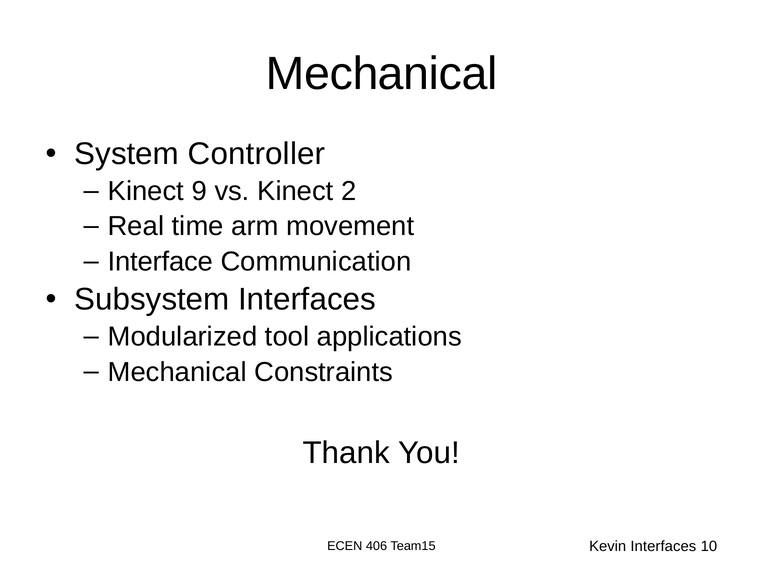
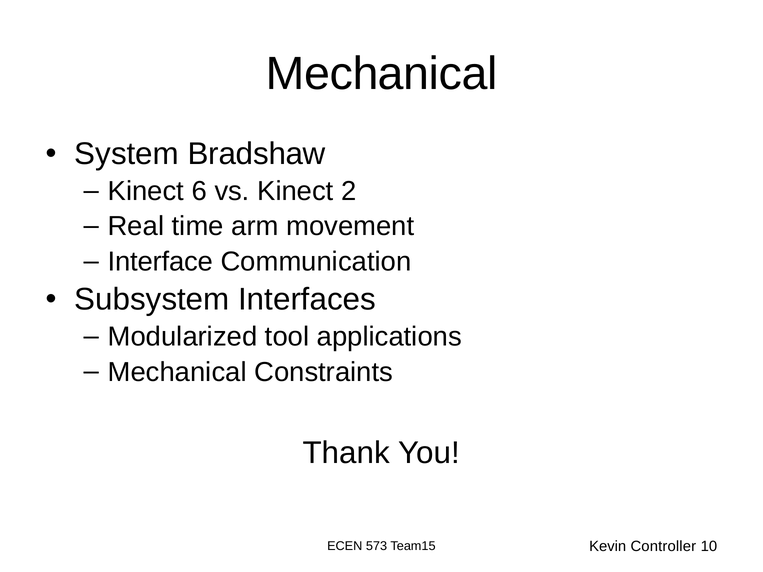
Controller: Controller -> Bradshaw (257, 154)
9: 9 -> 6 (199, 191)
Kevin Interfaces: Interfaces -> Controller (663, 547)
406: 406 -> 573 (376, 546)
